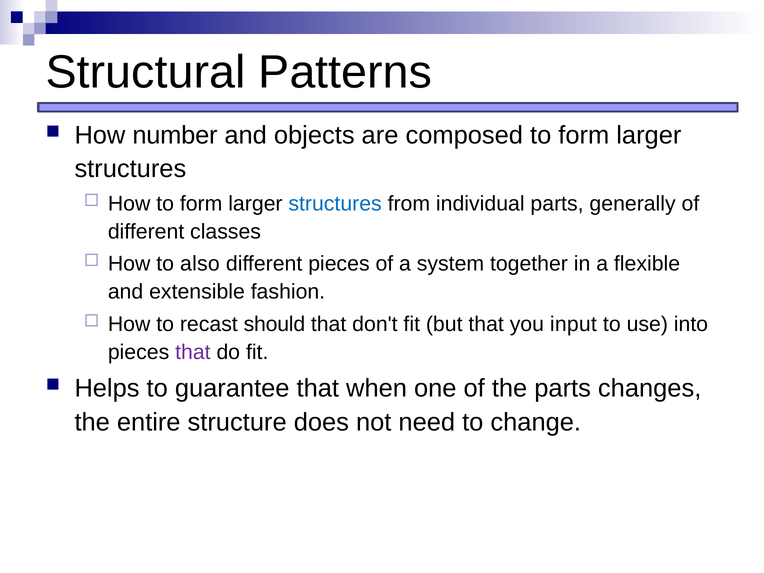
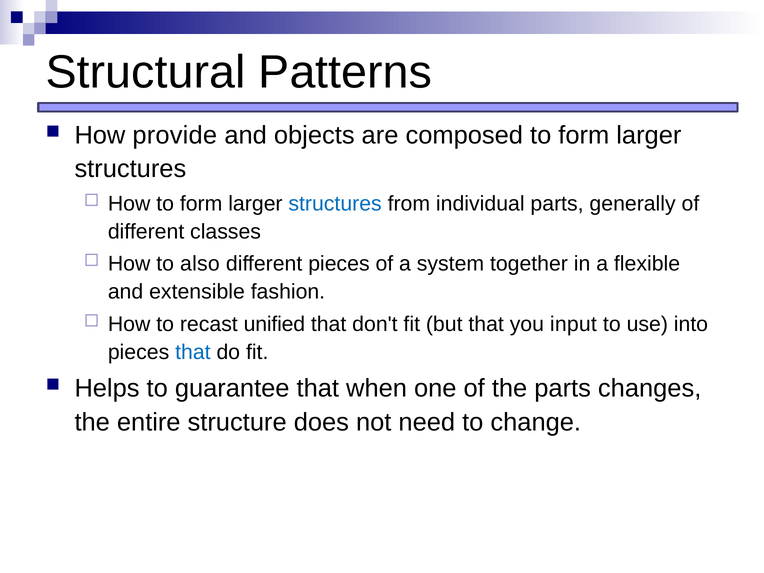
number: number -> provide (175, 135)
should: should -> unified (274, 324)
that colour: purple -> blue (193, 352)
